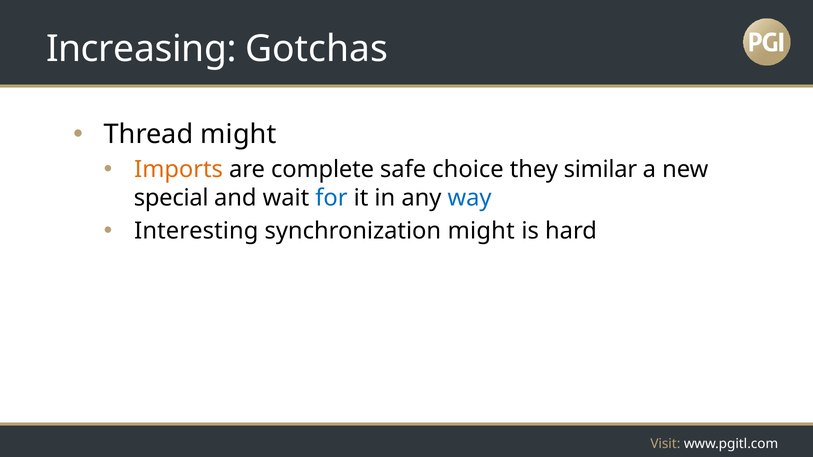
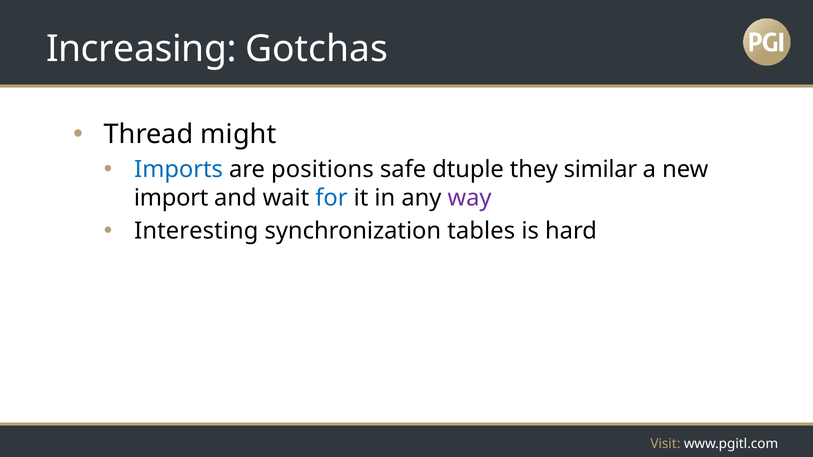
Imports colour: orange -> blue (179, 170)
complete: complete -> positions (322, 170)
choice: choice -> dtuple (468, 170)
special: special -> import (171, 198)
way colour: blue -> purple (470, 198)
synchronization might: might -> tables (481, 231)
